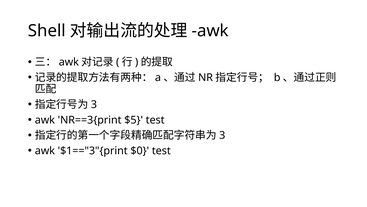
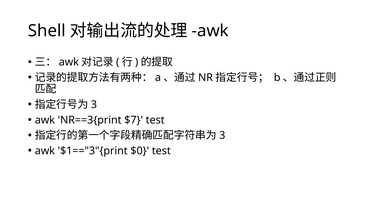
$5: $5 -> $7 (134, 120)
